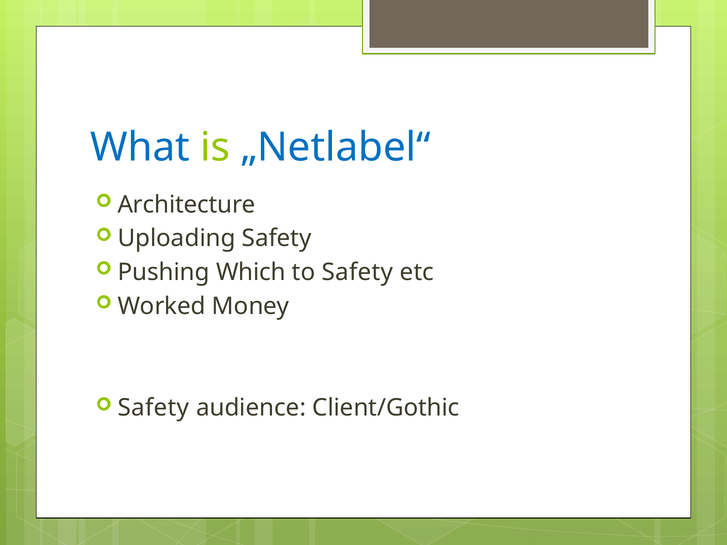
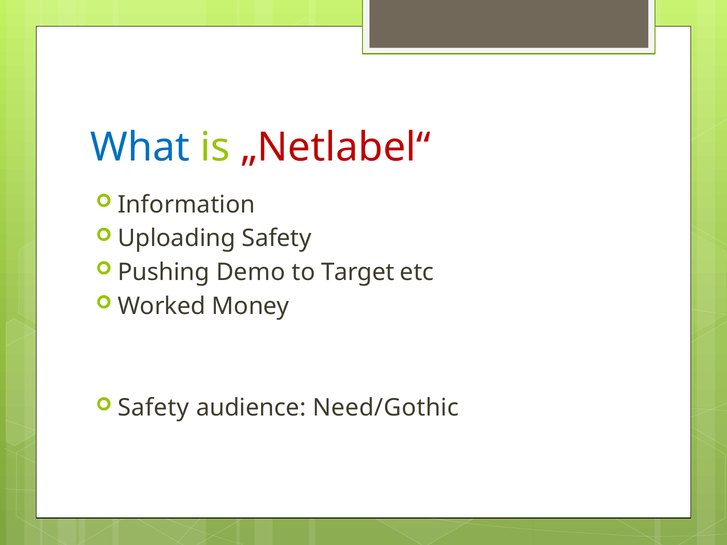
„Netlabel“ colour: blue -> red (336, 148)
Architecture: Architecture -> Information (186, 205)
Which: Which -> Demo (251, 272)
to Safety: Safety -> Target (358, 272)
Client/Gothic: Client/Gothic -> Need/Gothic (386, 408)
